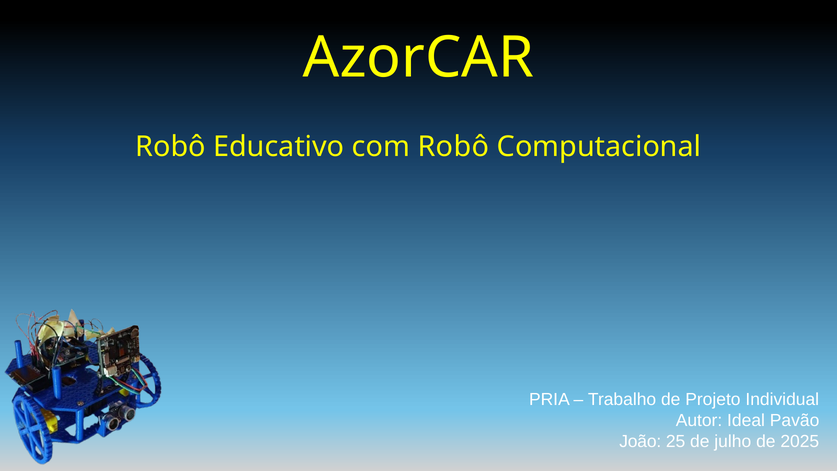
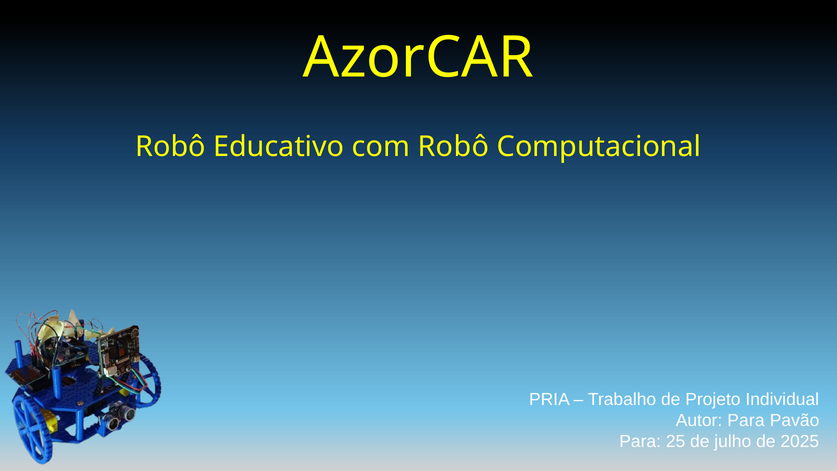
Autor Ideal: Ideal -> Para (746, 420)
João: João -> Para (640, 441)
